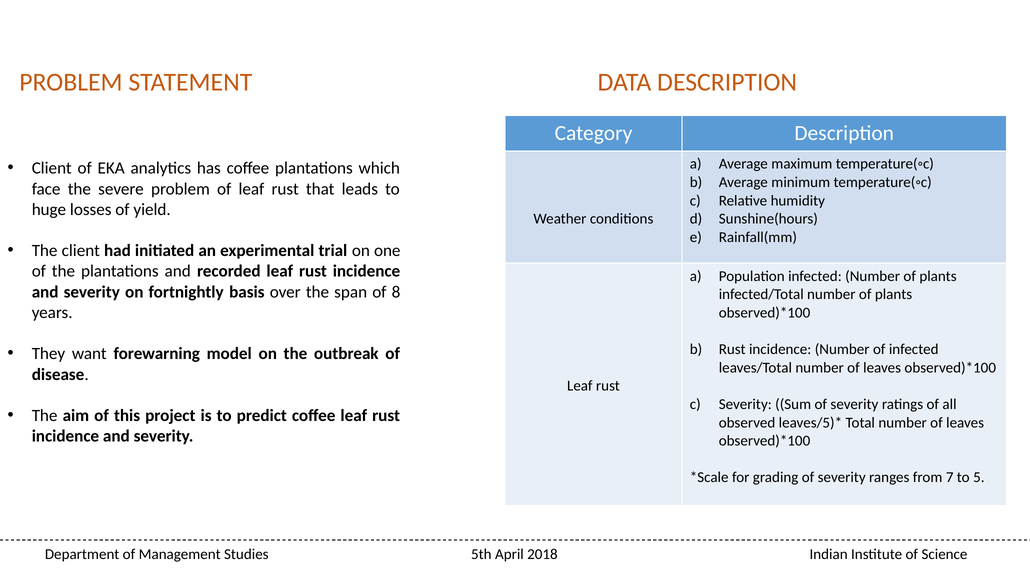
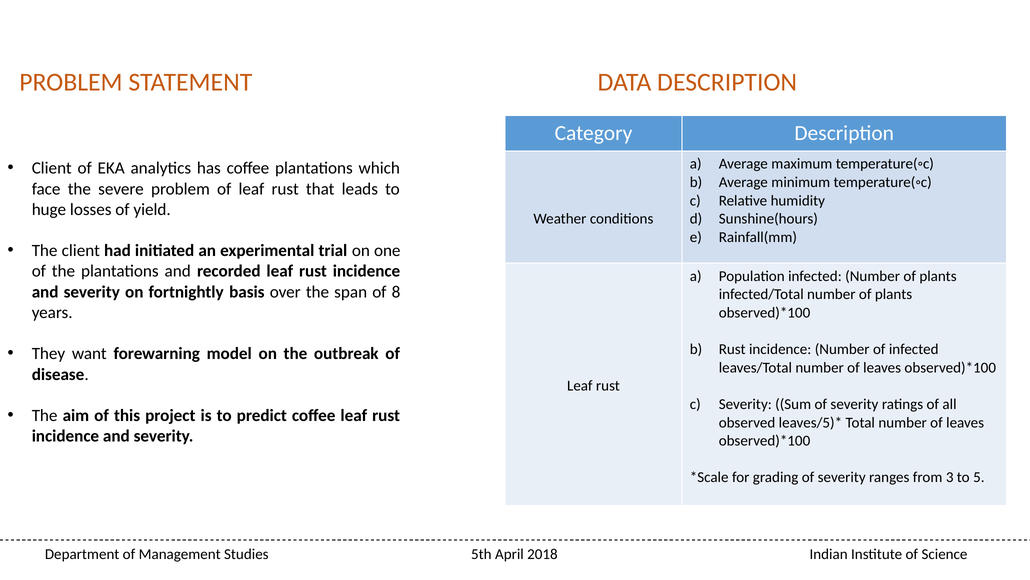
7: 7 -> 3 (950, 477)
